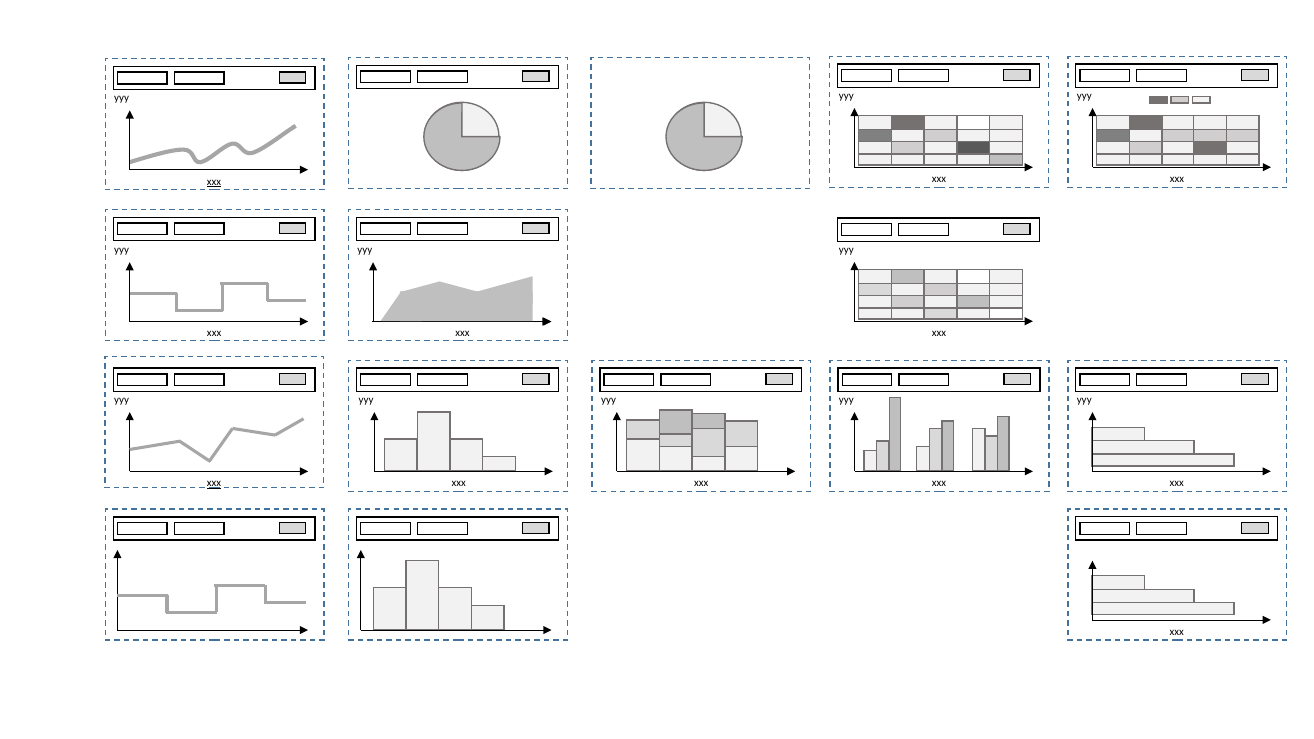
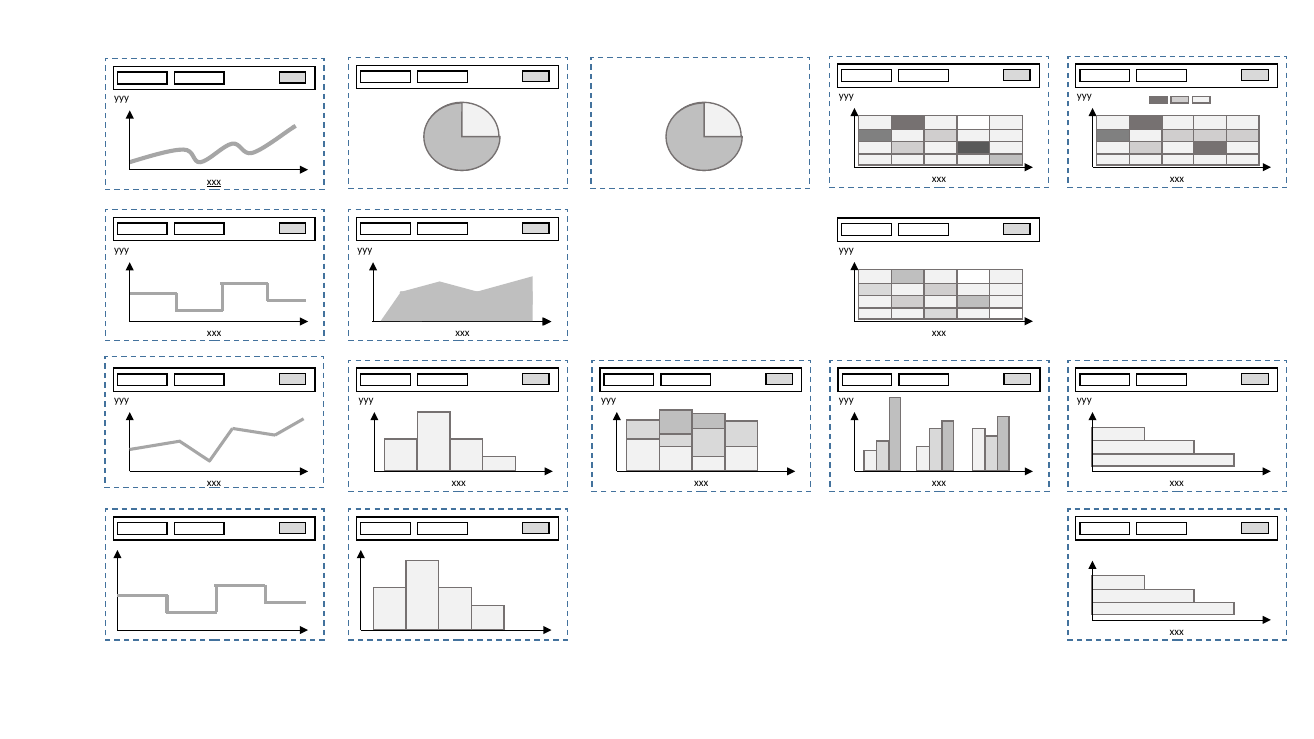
xxx underline: present -> none (214, 483)
